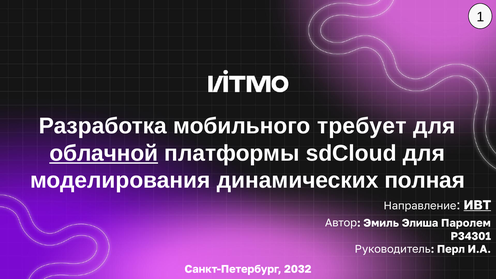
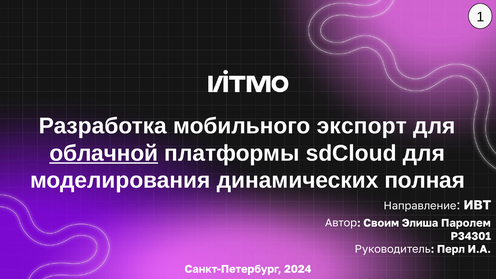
требует: требует -> экспорт (362, 126)
ИВТ underline: present -> none (477, 205)
Эмиль: Эмиль -> Своим (381, 223)
2032: 2032 -> 2024 (298, 269)
